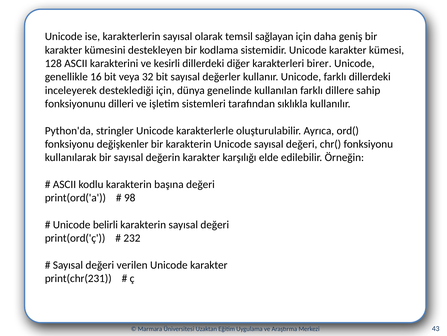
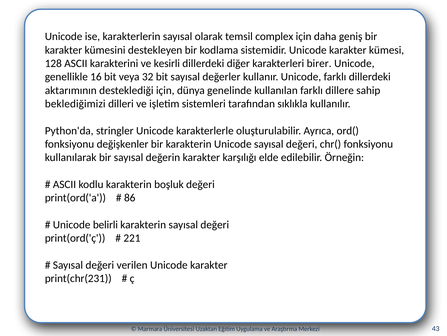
sağlayan: sağlayan -> complex (274, 36)
inceleyerek: inceleyerek -> aktarımının (71, 90)
fonksiyonunu: fonksiyonunu -> beklediğimizi (75, 104)
başına: başına -> boşluk (169, 184)
98: 98 -> 86 (130, 197)
232: 232 -> 221 (132, 238)
